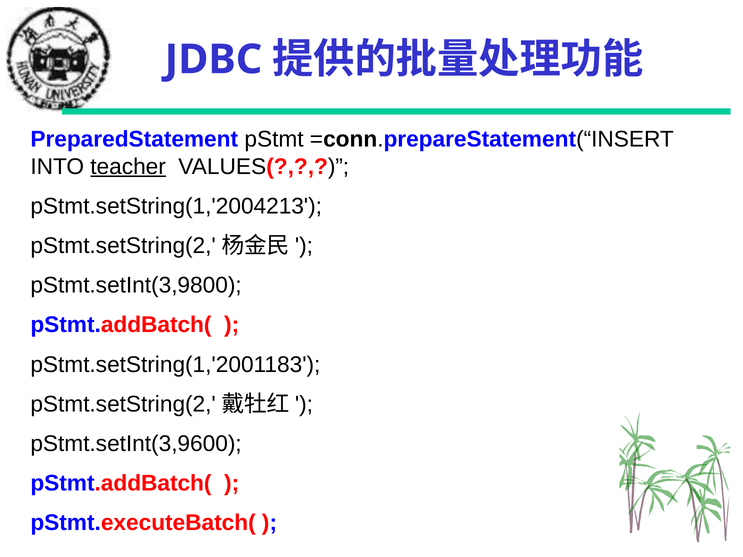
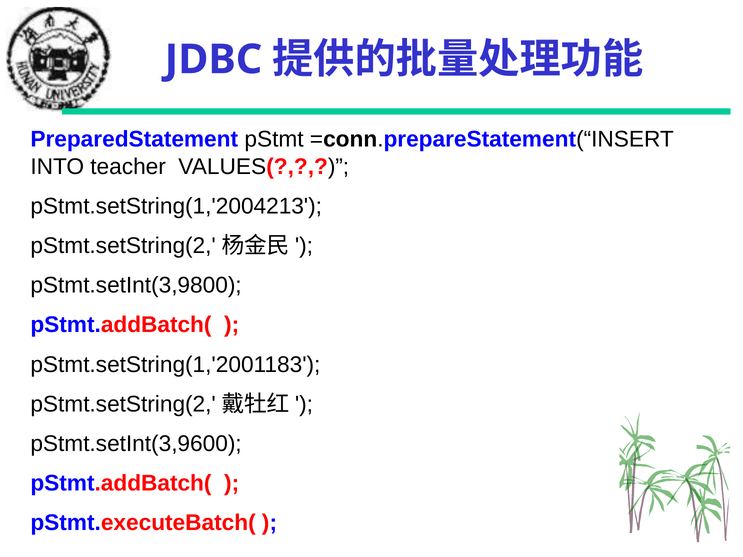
teacher underline: present -> none (128, 167)
